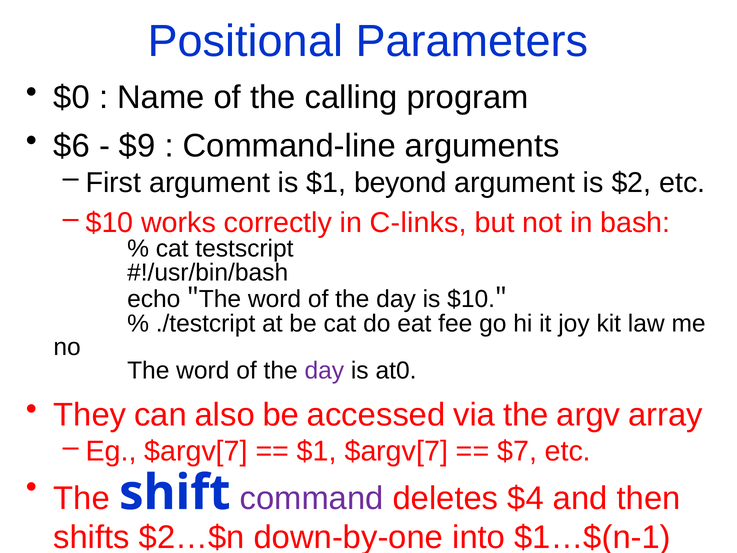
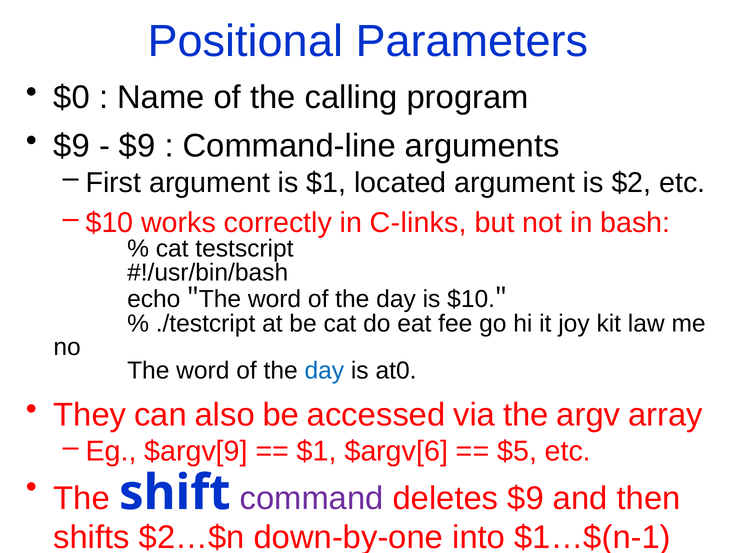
$6: $6 -> $9 (72, 146)
beyond: beyond -> located (400, 183)
day colour: purple -> blue (324, 371)
Eg $argv[7: $argv[7 -> $argv[9 (196, 451)
$1 $argv[7: $argv[7 -> $argv[6 (396, 451)
$7: $7 -> $5 (517, 451)
deletes $4: $4 -> $9 (526, 498)
